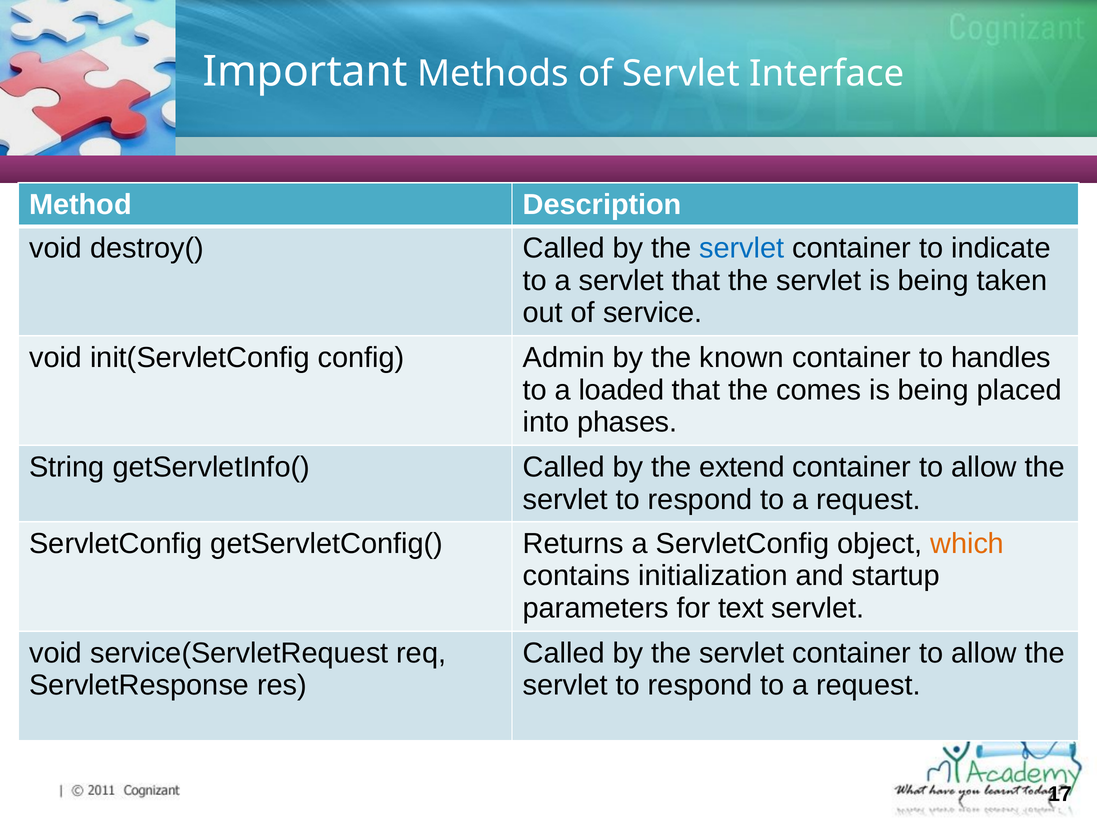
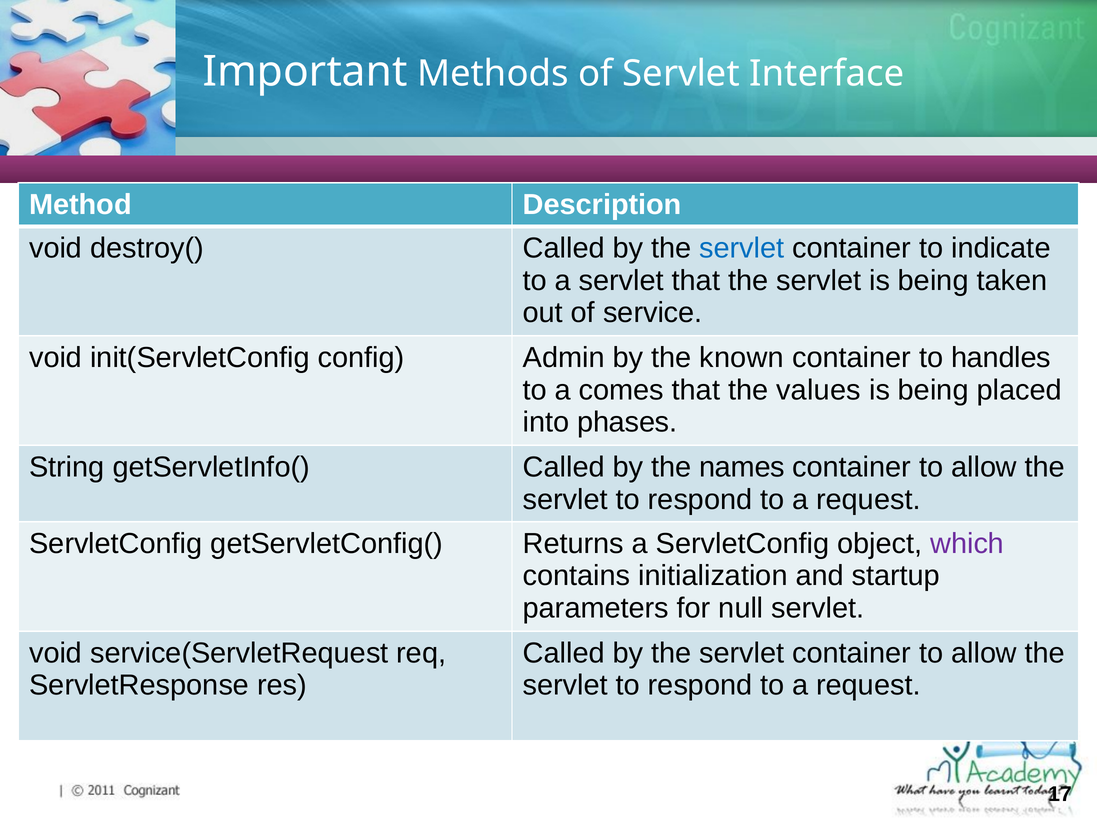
loaded: loaded -> comes (621, 390)
comes: comes -> values (819, 390)
extend: extend -> names (742, 467)
which colour: orange -> purple (967, 544)
text: text -> null (741, 608)
